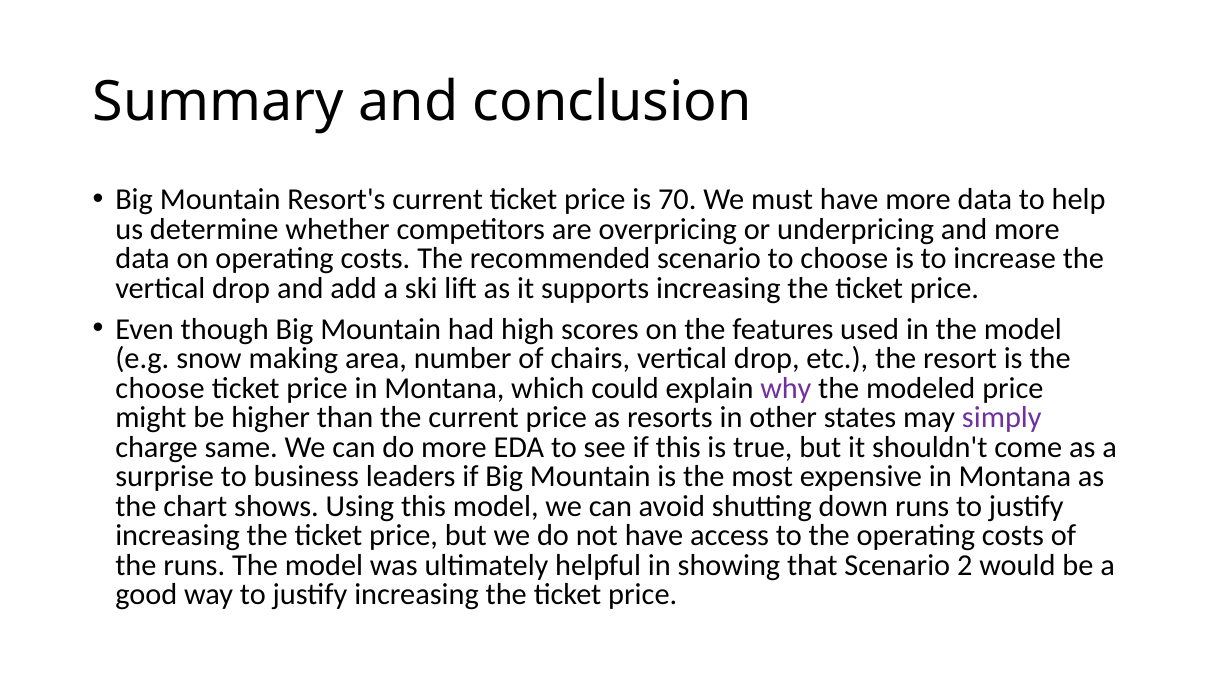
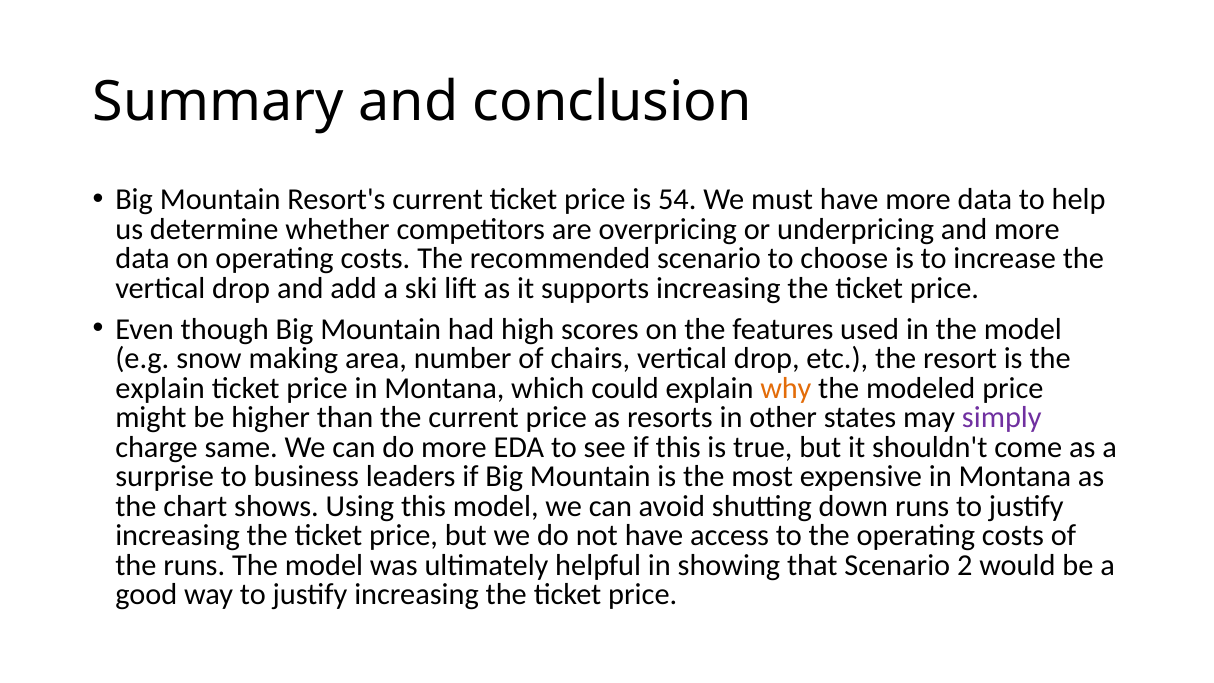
70: 70 -> 54 (677, 200)
choose: choose -> explain (160, 388)
why colour: purple -> orange (786, 388)
